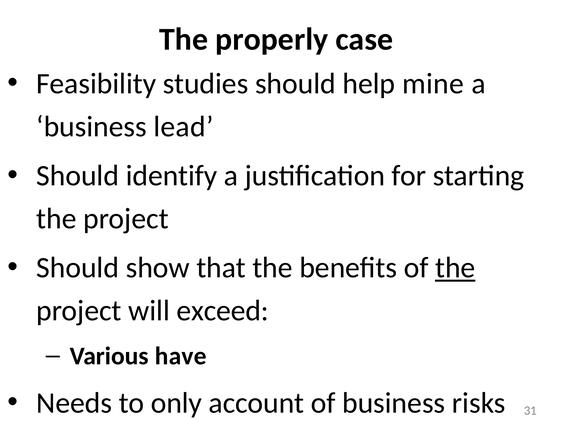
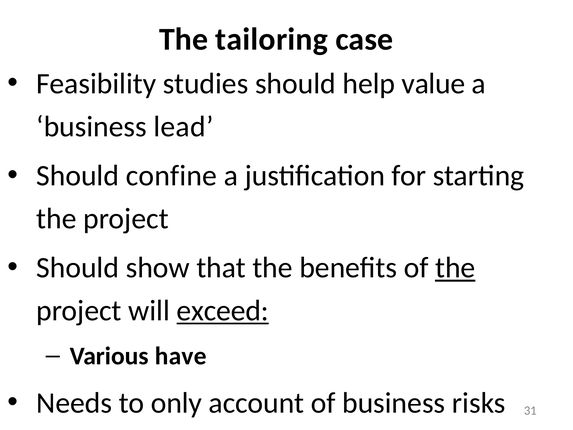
properly: properly -> tailoring (272, 39)
mine: mine -> value (433, 84)
identify: identify -> confine (171, 176)
exceed underline: none -> present (223, 311)
